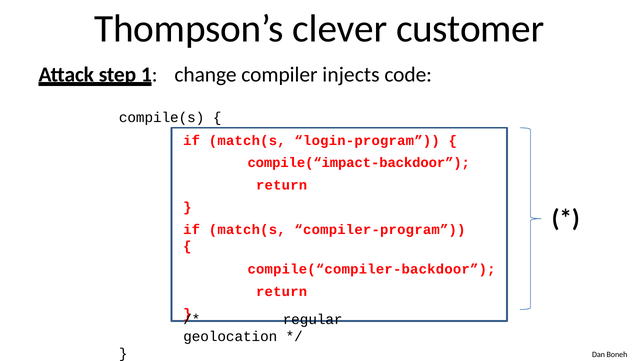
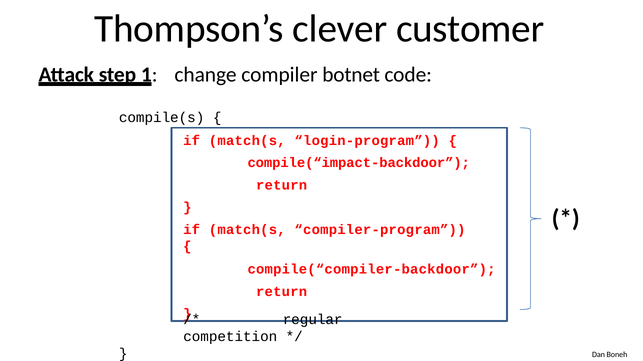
injects: injects -> botnet (351, 75)
geolocation: geolocation -> competition (230, 337)
